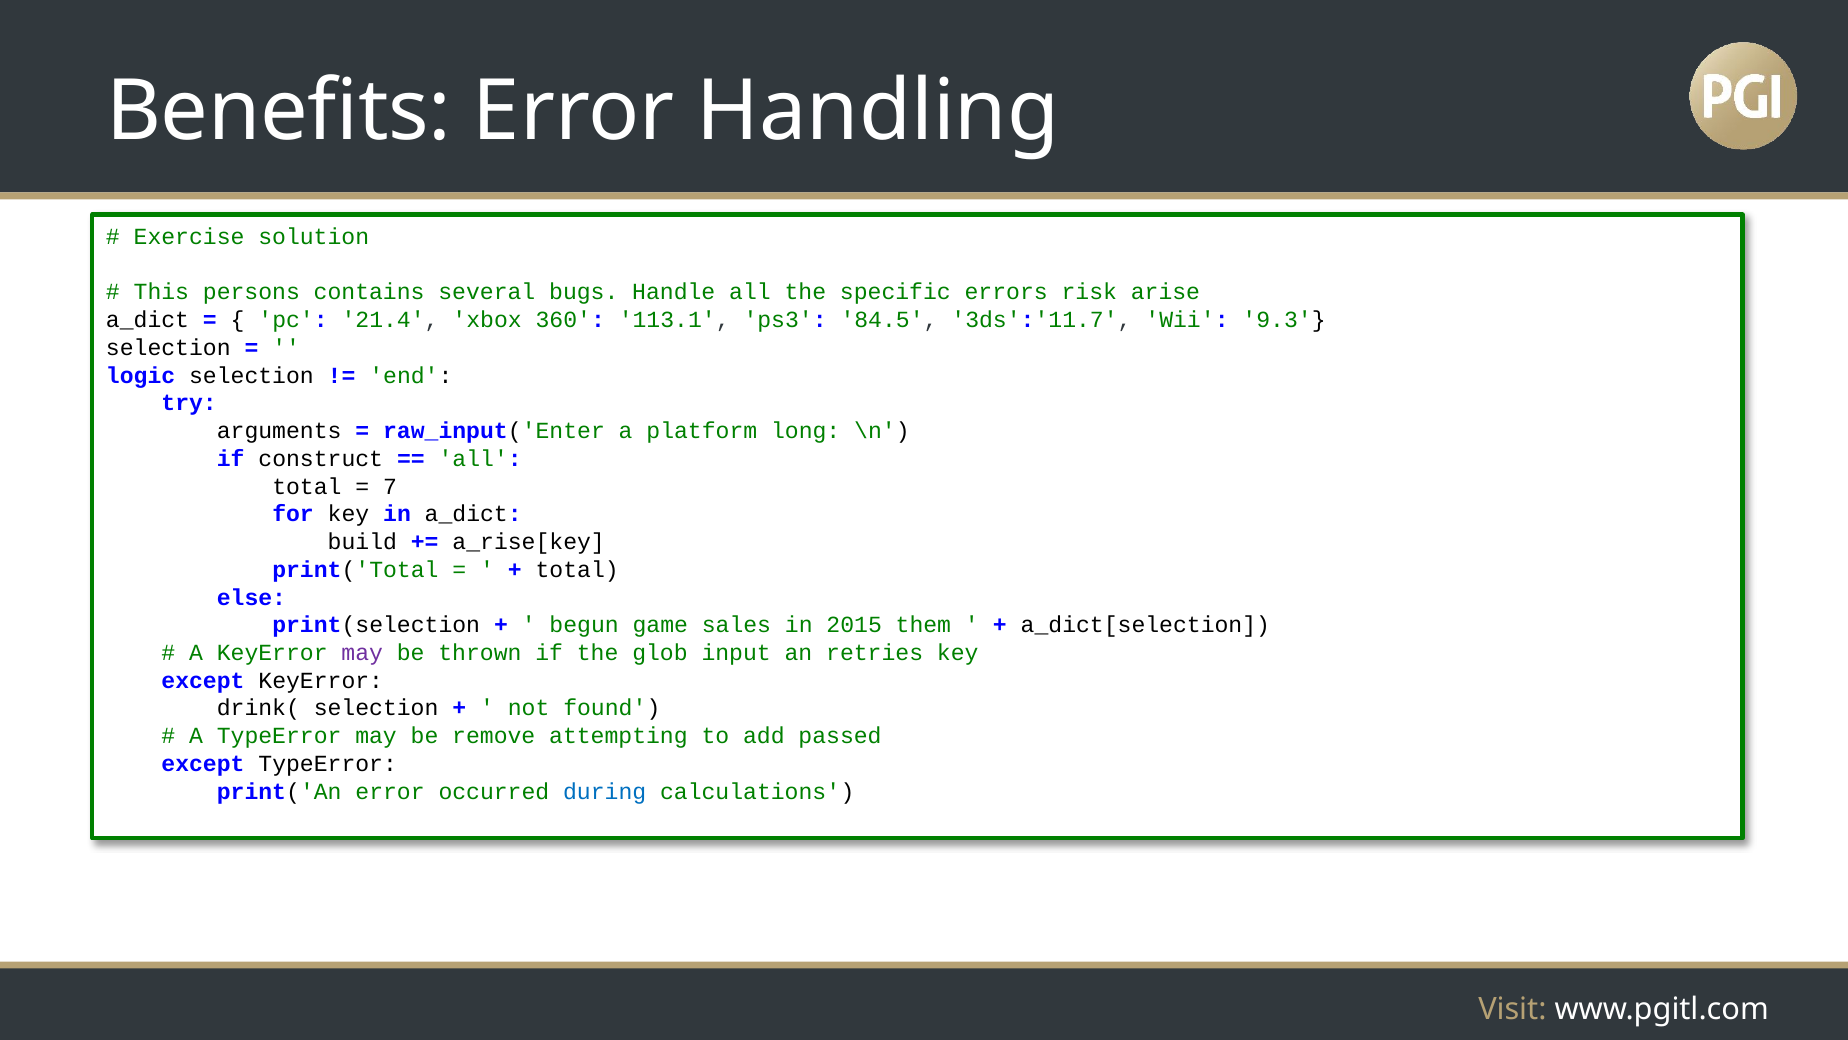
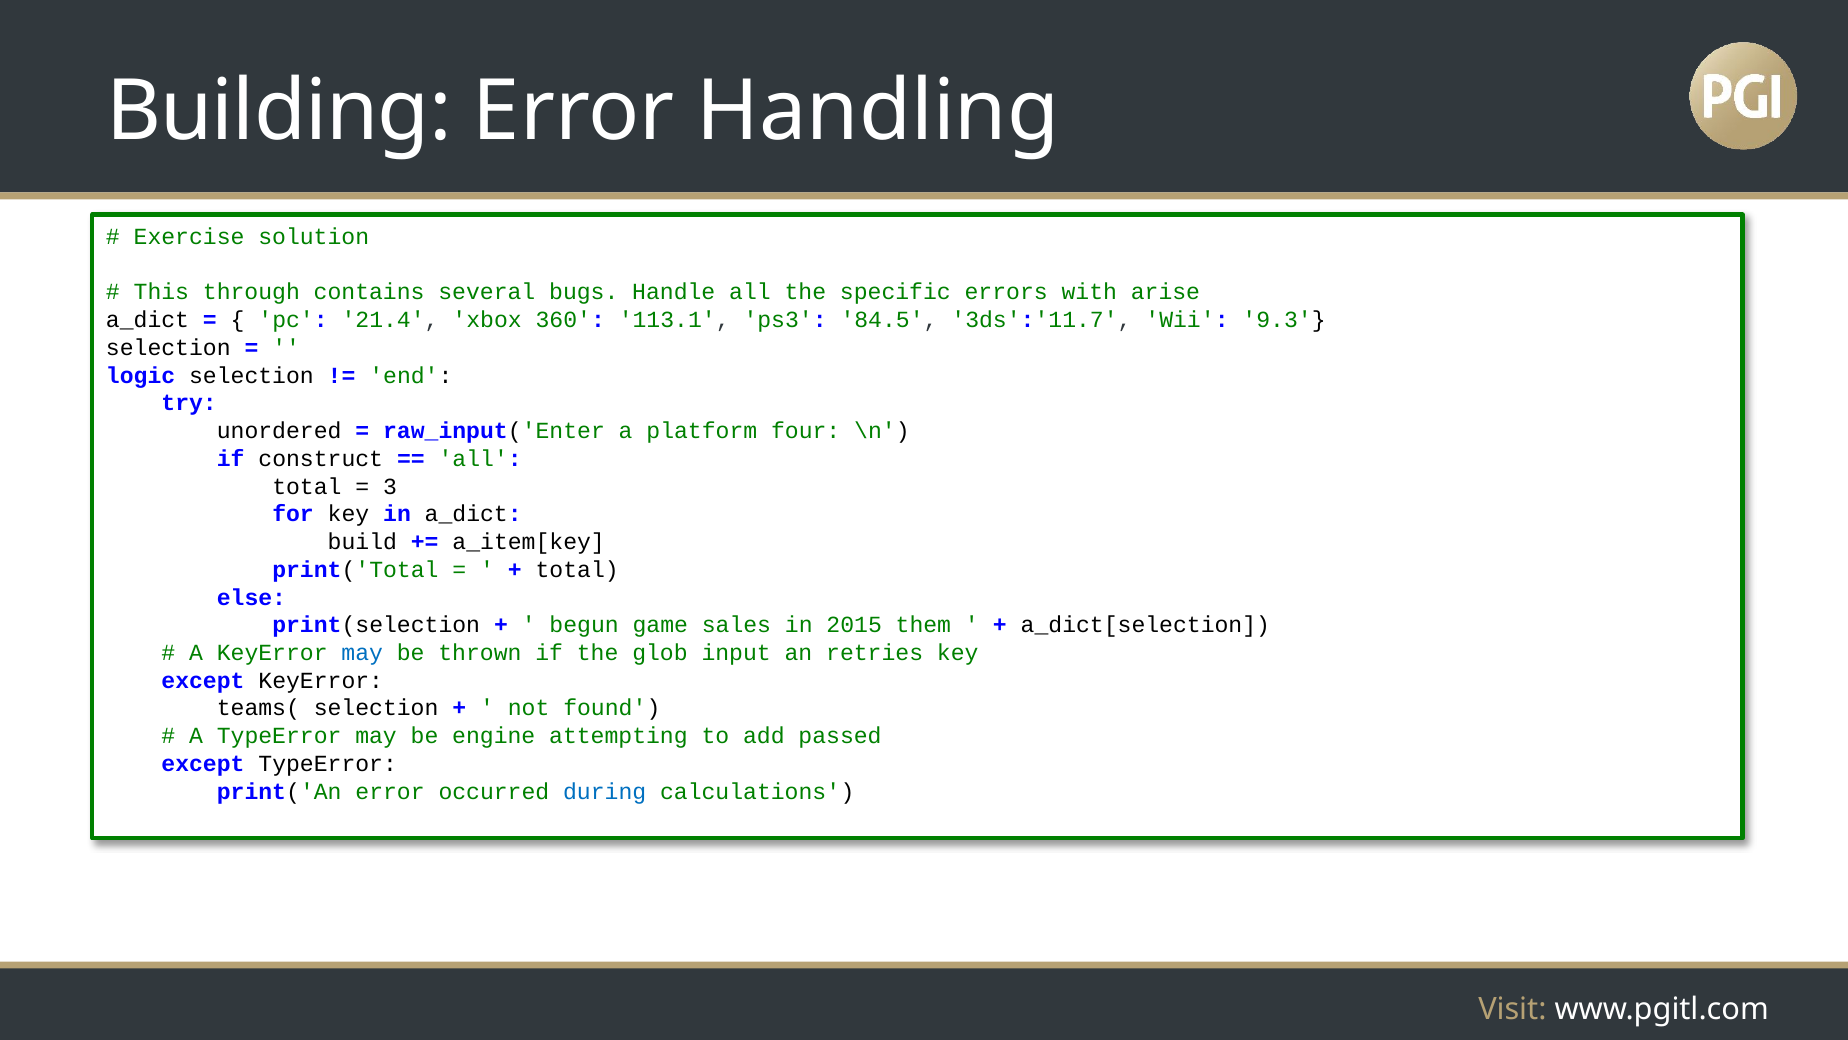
Benefits: Benefits -> Building (279, 112)
persons: persons -> through (251, 292)
risk: risk -> with (1089, 292)
arguments: arguments -> unordered (279, 431)
long: long -> four (806, 431)
7: 7 -> 3 (390, 486)
a_rise[key: a_rise[key -> a_item[key (529, 542)
may colour: purple -> blue (362, 653)
drink(: drink( -> teams( (258, 708)
remove: remove -> engine (494, 736)
